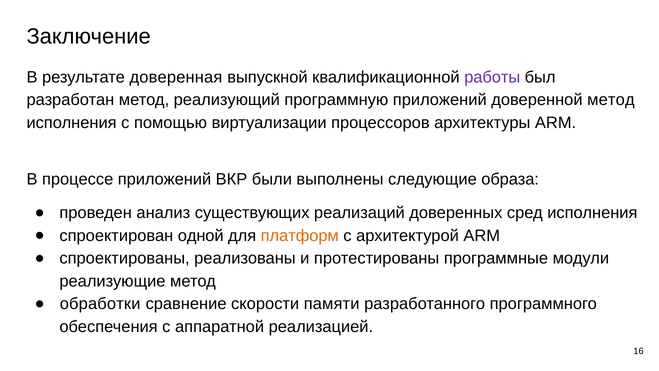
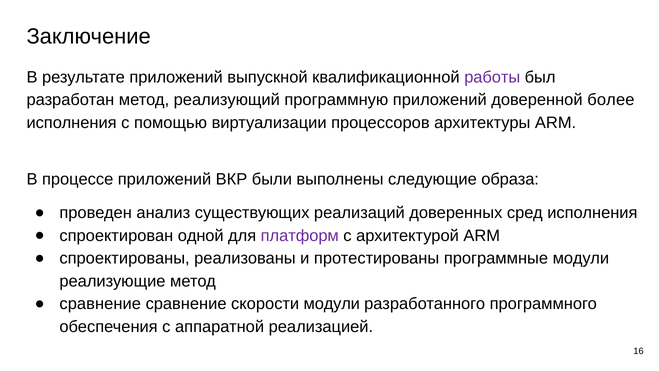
результате доверенная: доверенная -> приложений (176, 77)
доверенной метод: метод -> более (611, 100)
платформ colour: orange -> purple (300, 236)
обработки: обработки -> сравнение (100, 304)
скорости памяти: памяти -> модули (332, 304)
